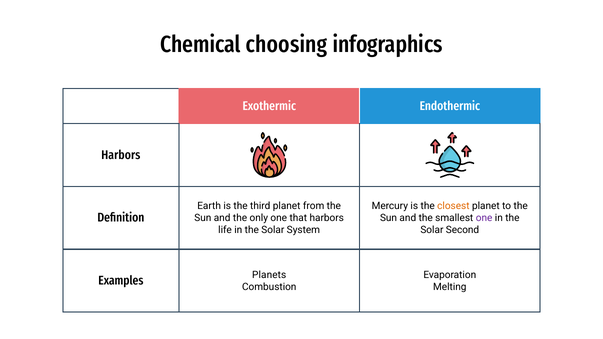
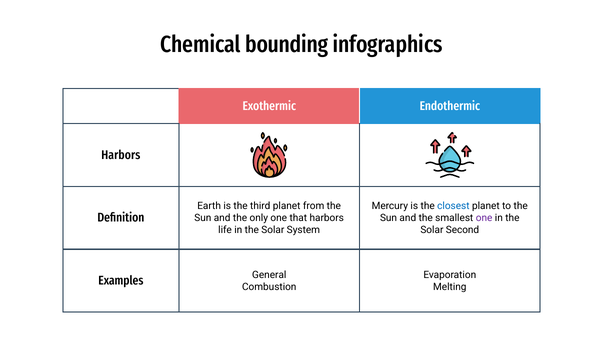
choosing: choosing -> bounding (287, 45)
closest colour: orange -> blue (453, 206)
Planets: Planets -> General (269, 275)
